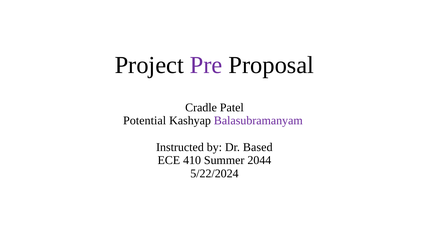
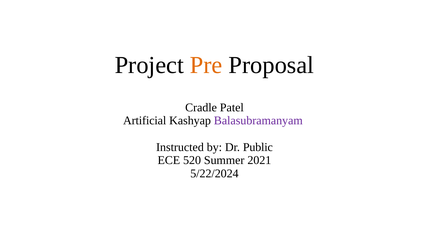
Pre colour: purple -> orange (206, 65)
Potential: Potential -> Artificial (145, 121)
Based: Based -> Public (258, 147)
410: 410 -> 520 (192, 161)
2044: 2044 -> 2021 (259, 161)
